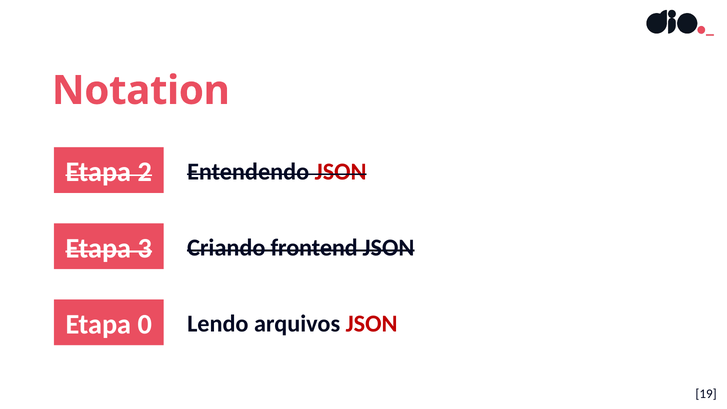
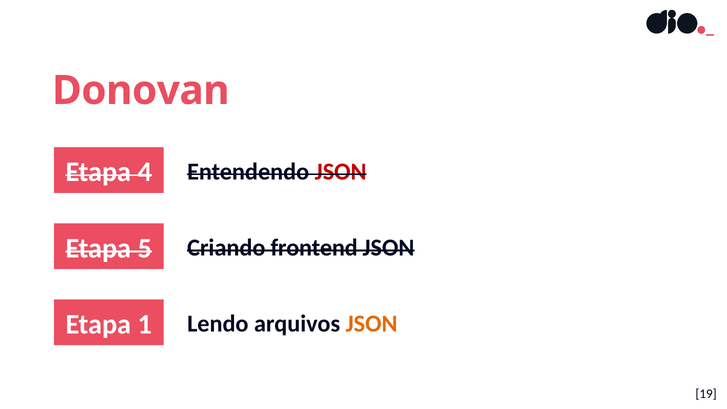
Notation: Notation -> Donovan (141, 91)
2: 2 -> 4 (145, 172)
3: 3 -> 5 (145, 248)
0: 0 -> 1 (145, 324)
JSON colour: red -> orange (372, 324)
